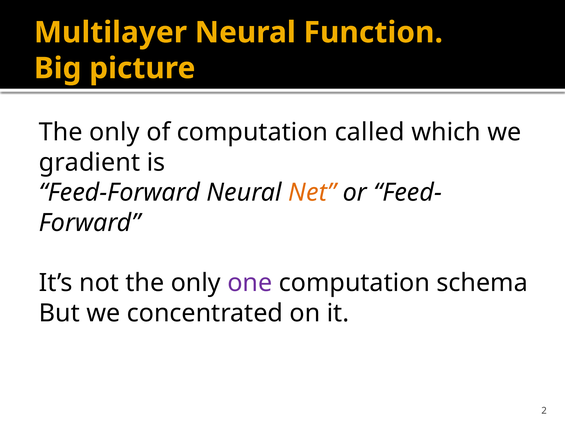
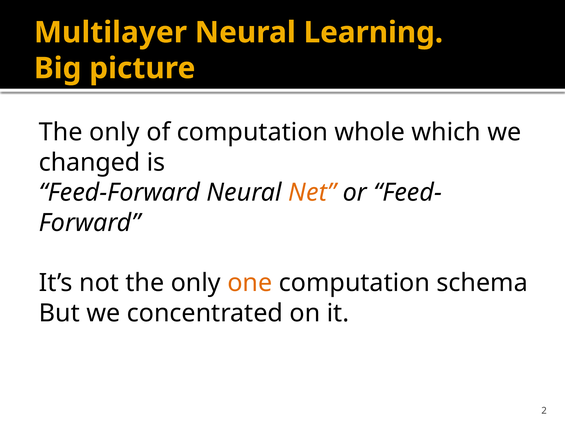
Function: Function -> Learning (373, 32)
called: called -> whole (370, 132)
gradient: gradient -> changed (90, 162)
one colour: purple -> orange (250, 283)
